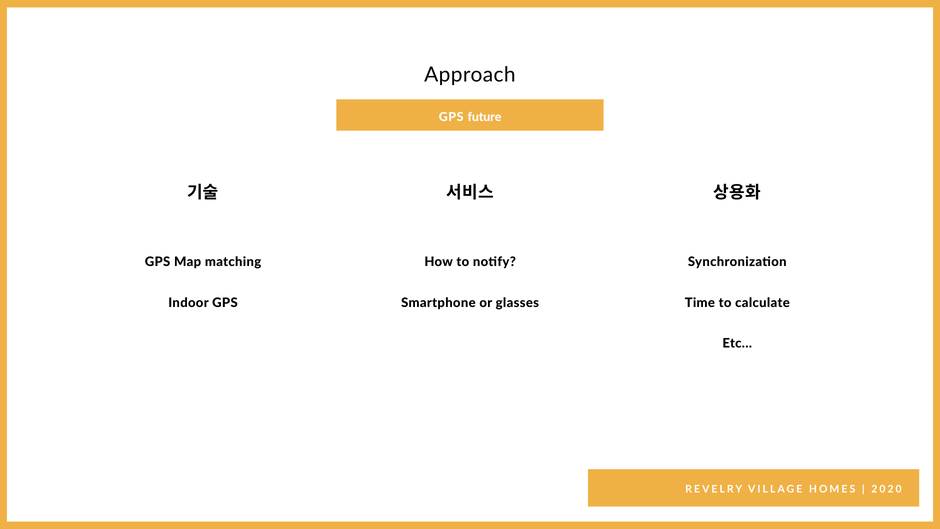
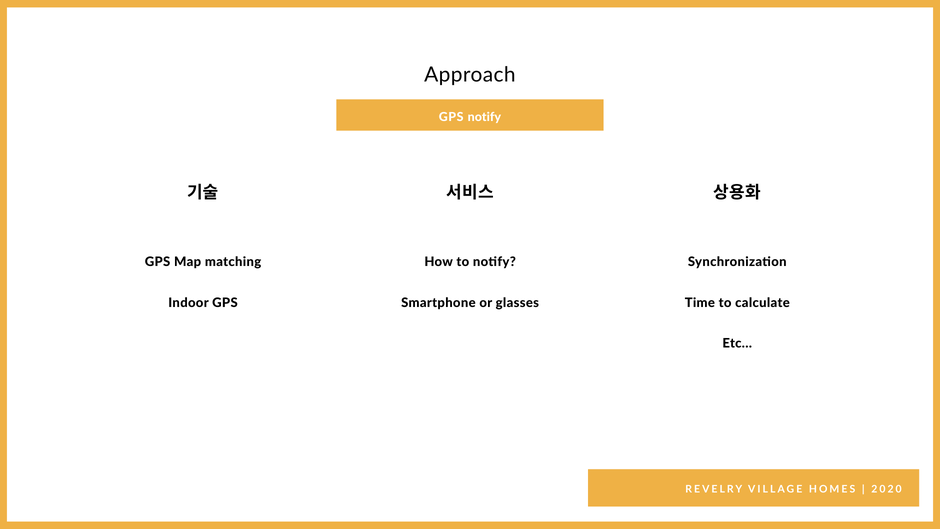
GPS future: future -> notify (484, 117)
